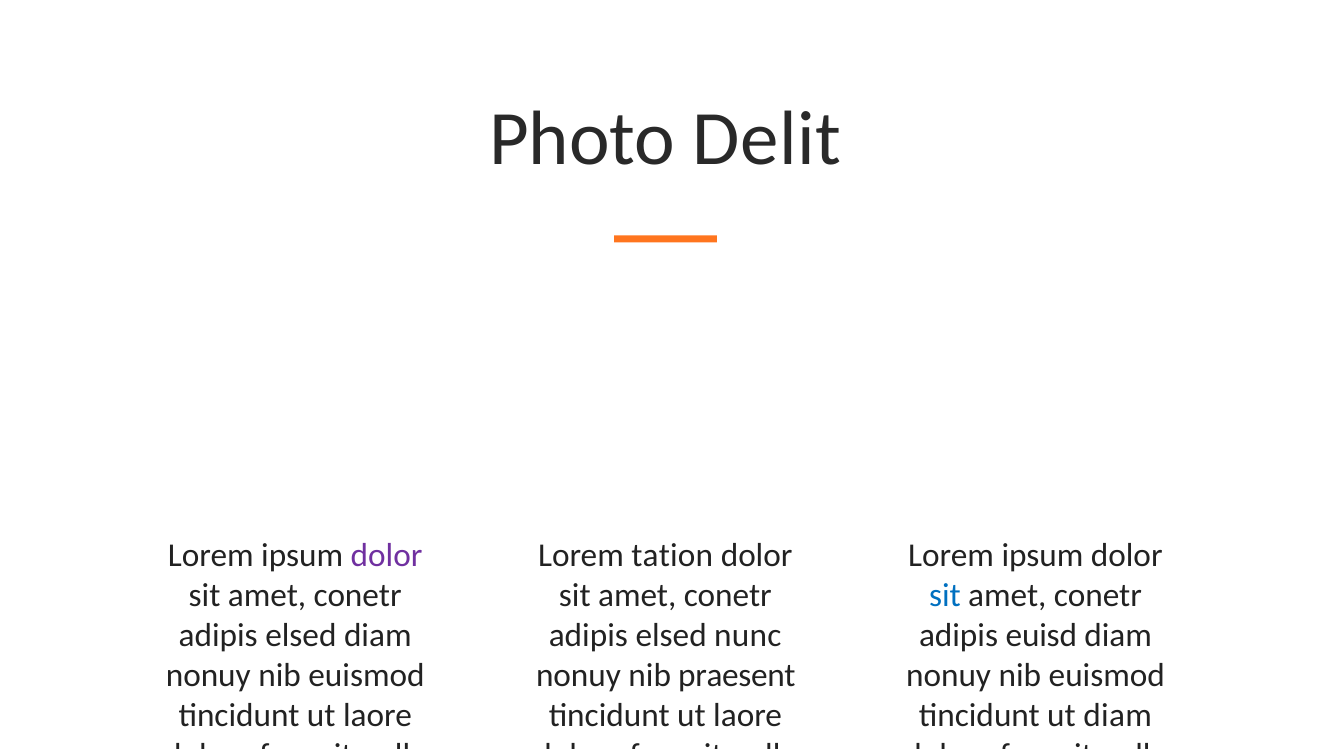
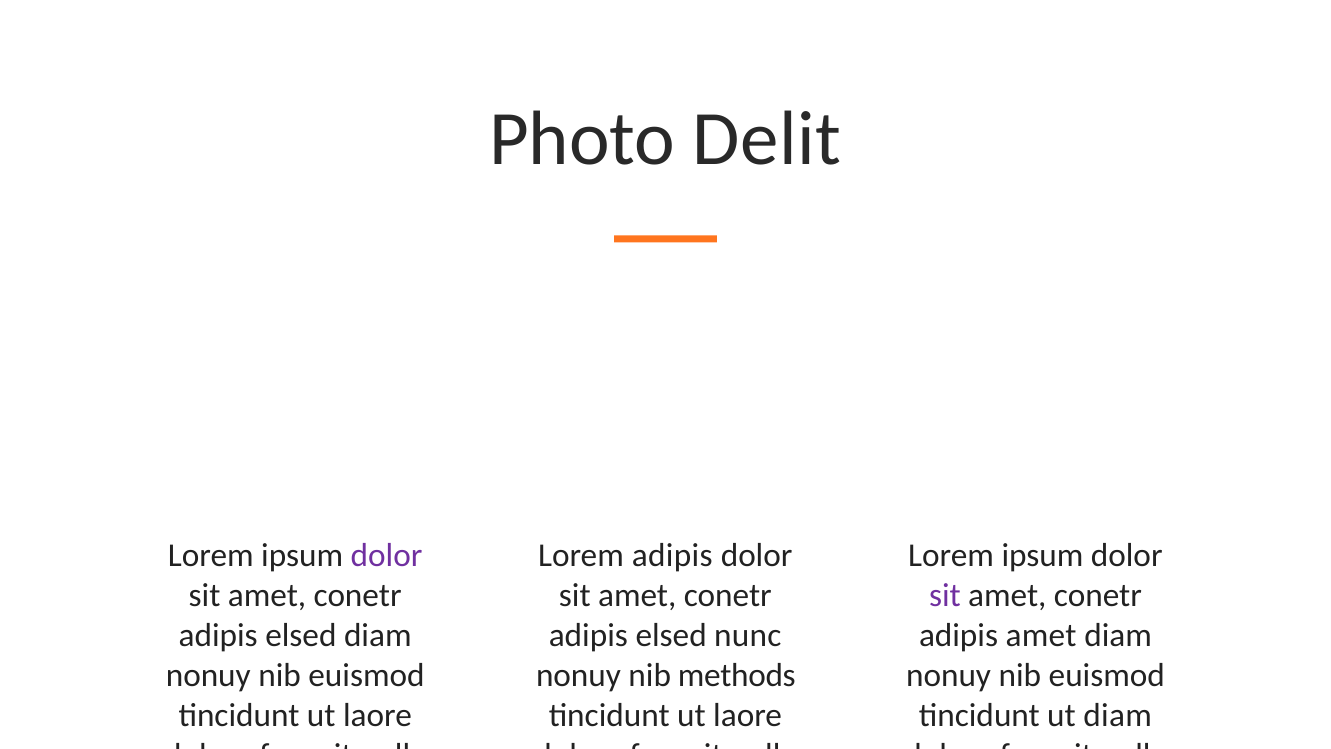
Lorem tation: tation -> adipis (672, 555)
sit colour: blue -> purple (945, 595)
adipis euisd: euisd -> amet (1041, 635)
praesent: praesent -> methods (737, 675)
